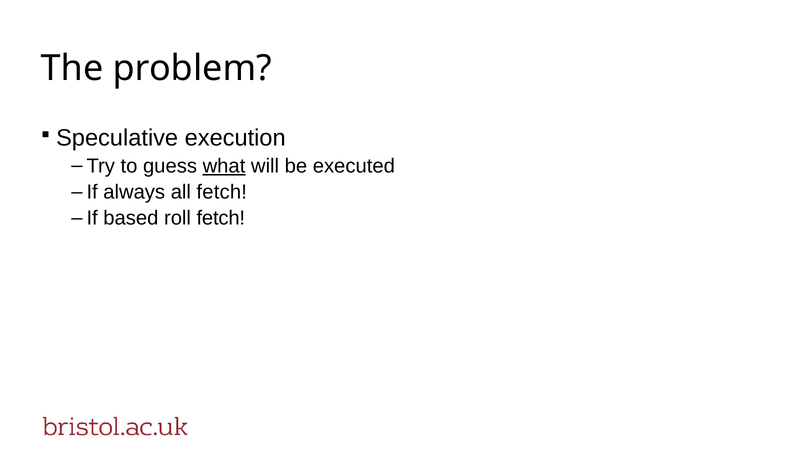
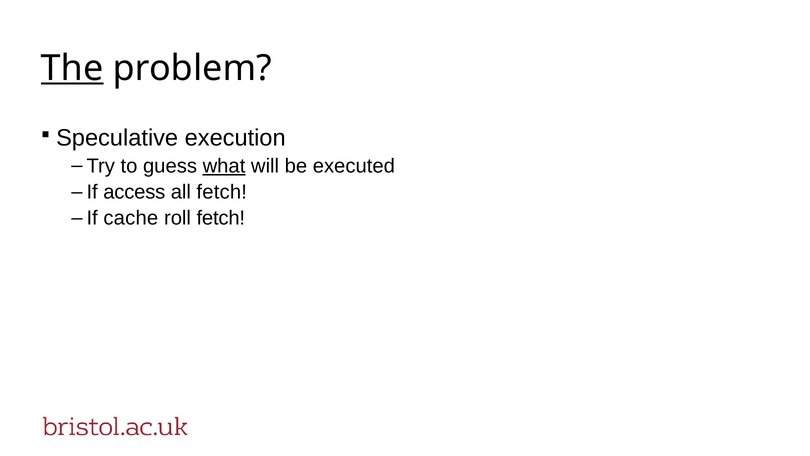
The underline: none -> present (72, 68)
always: always -> access (134, 192)
based: based -> cache (131, 218)
